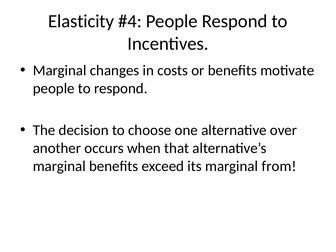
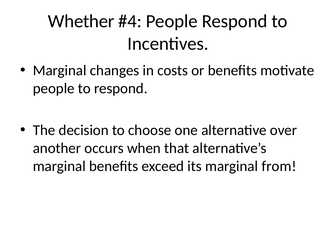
Elasticity: Elasticity -> Whether (81, 21)
